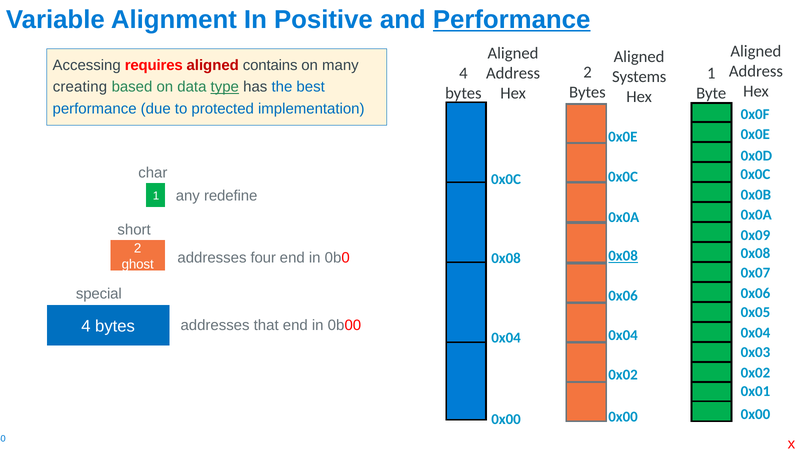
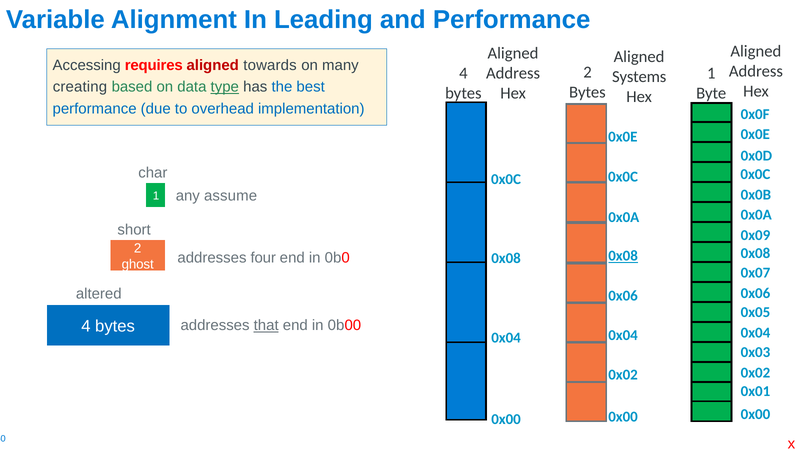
Positive: Positive -> Leading (323, 20)
Performance underline: present -> none (512, 20)
contains: contains -> towards (270, 65)
protected: protected -> overhead (223, 108)
redefine: redefine -> assume (231, 196)
special: special -> altered (99, 294)
that underline: none -> present (266, 325)
